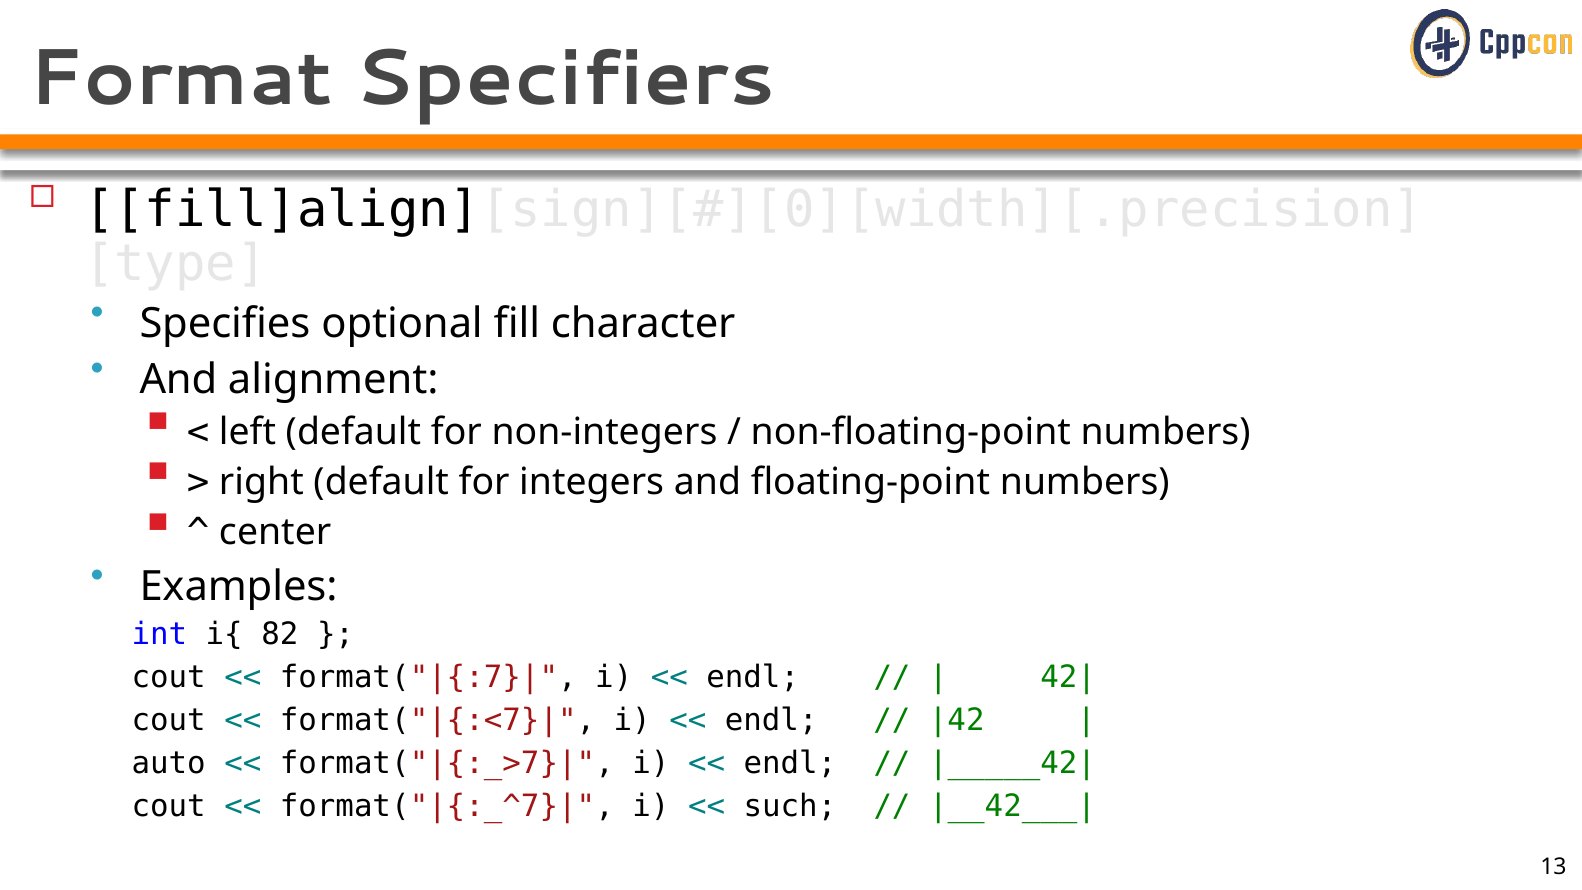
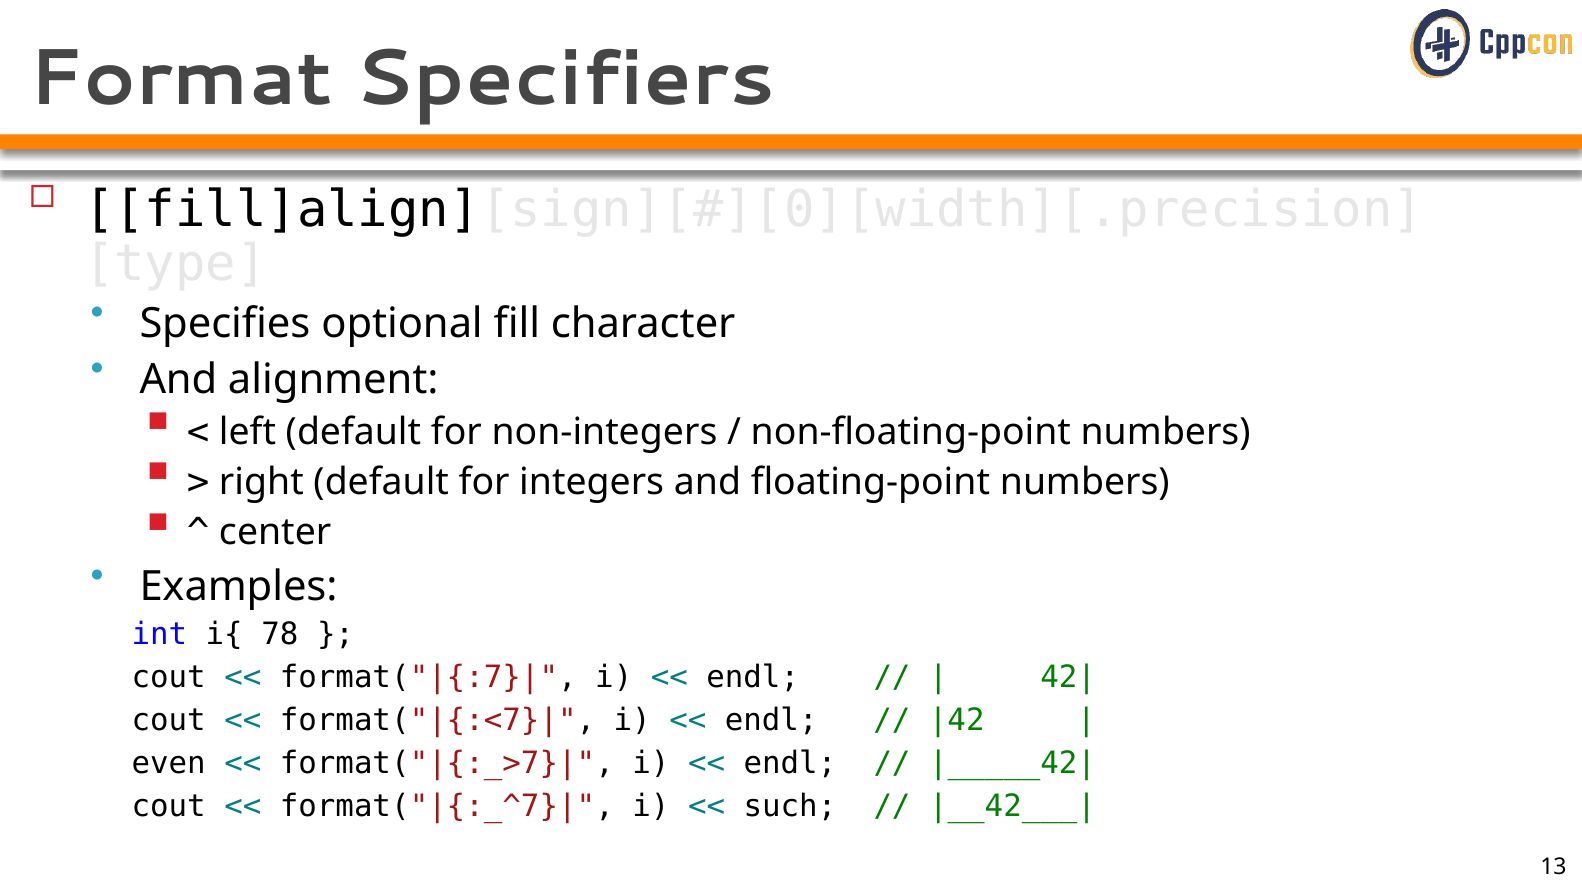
82: 82 -> 78 (280, 634)
auto: auto -> even (169, 763)
